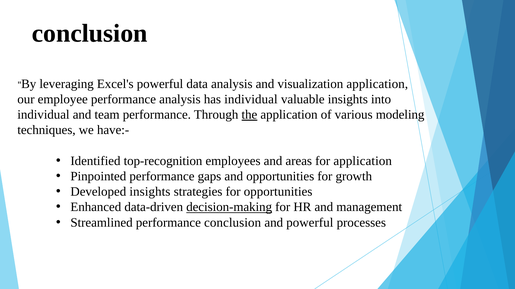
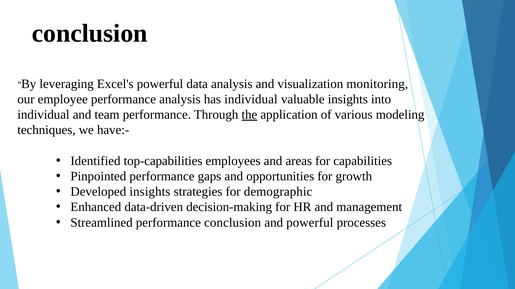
visualization application: application -> monitoring (377, 84)
top-recognition: top-recognition -> top-capabilities (163, 161)
for application: application -> capabilities (363, 161)
for opportunities: opportunities -> demographic (278, 192)
decision-making underline: present -> none (229, 208)
